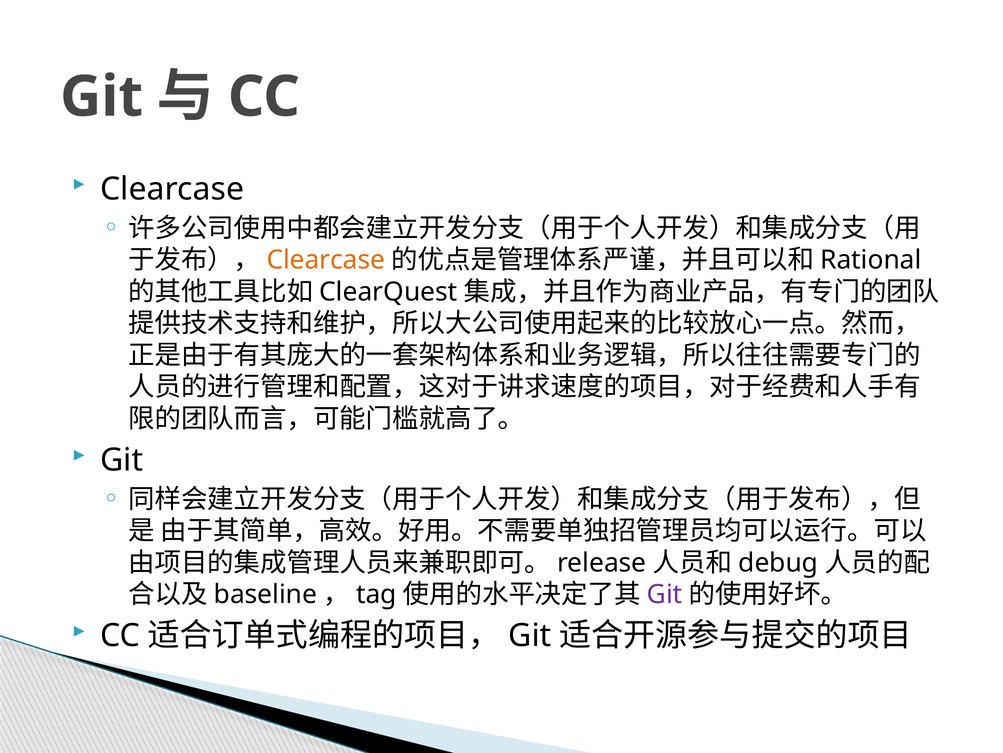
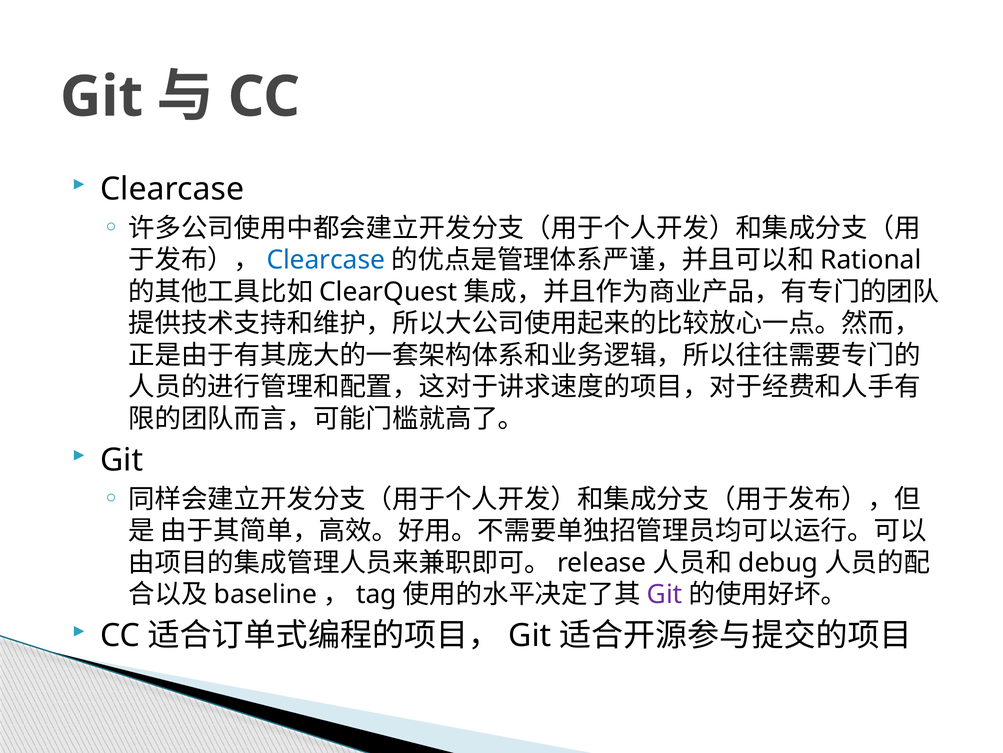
Clearcase colour: orange -> blue (326, 260)
